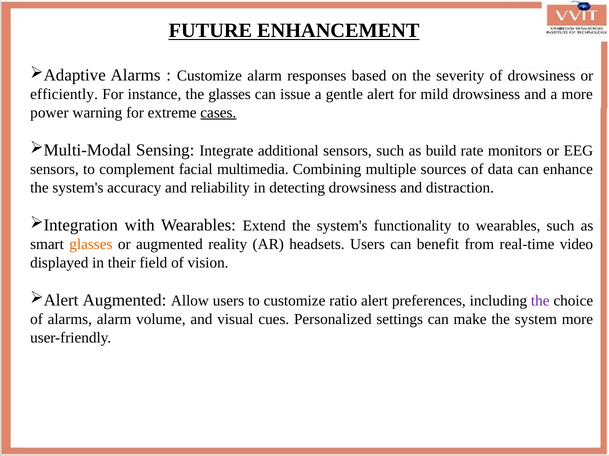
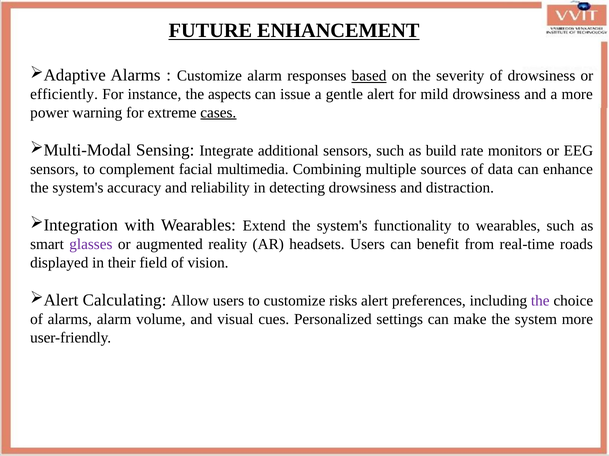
based underline: none -> present (369, 76)
the glasses: glasses -> aspects (230, 95)
glasses colour: orange -> purple (91, 245)
video: video -> roads (576, 245)
Augmented: Augmented -> Calculating (125, 301)
ratio: ratio -> risks (343, 301)
